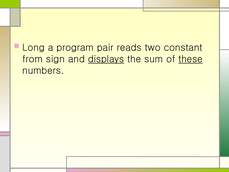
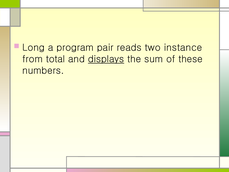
constant: constant -> instance (183, 48)
sign: sign -> total (55, 59)
these underline: present -> none (191, 59)
